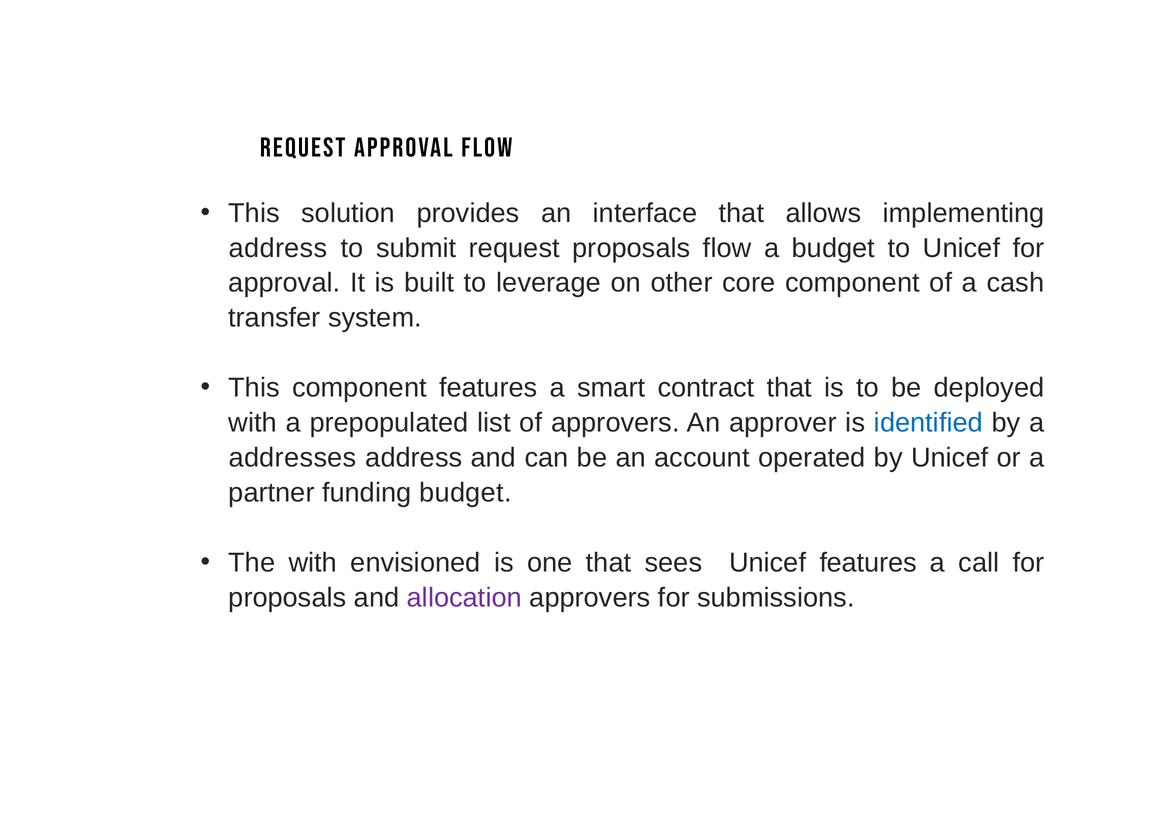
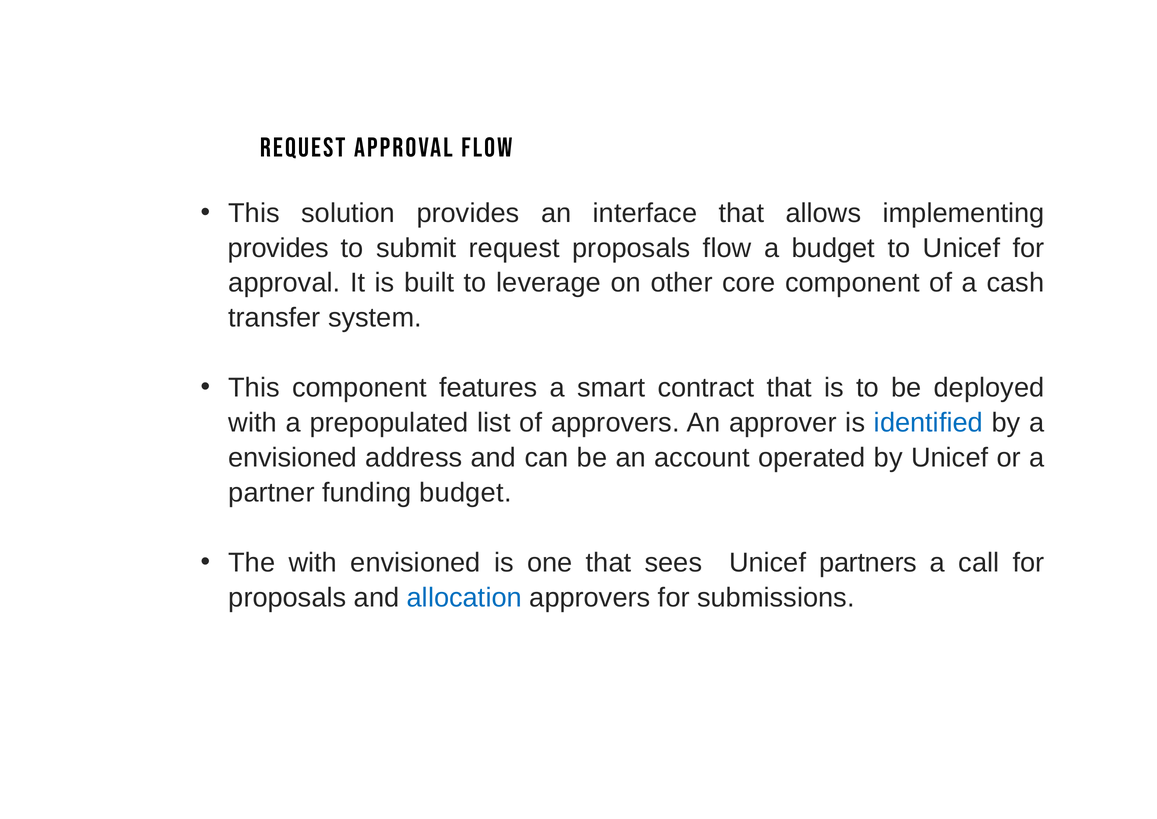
address: address -> provides (278, 248)
addresses: addresses -> envisioned (293, 458)
Unicef features: features -> partners (868, 562)
allocation colour: purple -> blue (464, 597)
